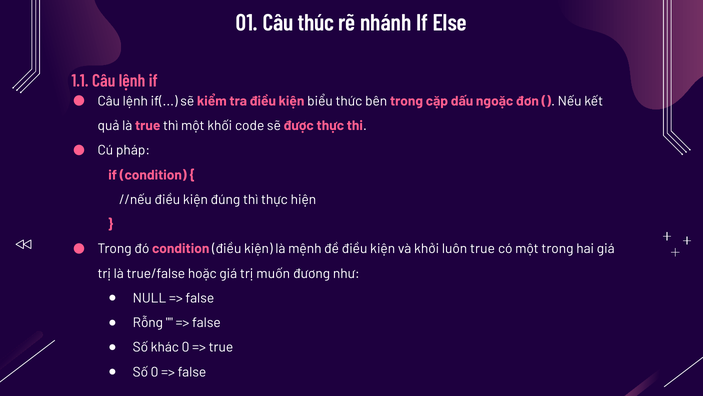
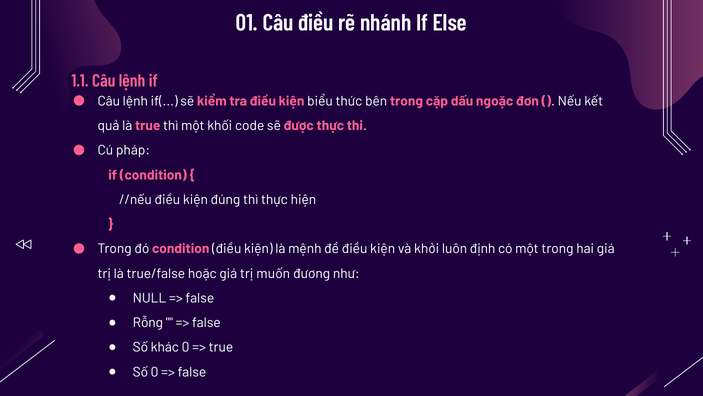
Câu thúc: thúc -> điều (316, 23)
luôn true: true -> định (483, 249)
